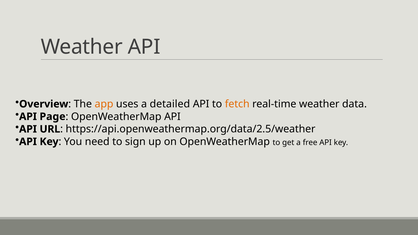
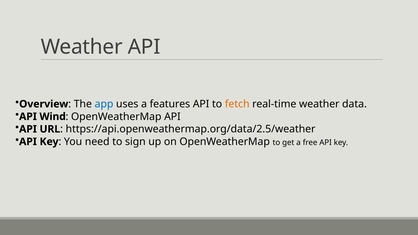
app colour: orange -> blue (104, 104)
detailed: detailed -> features (170, 104)
Page: Page -> Wind (53, 117)
